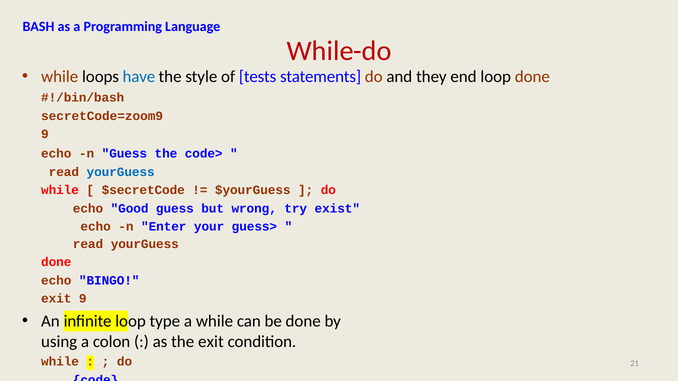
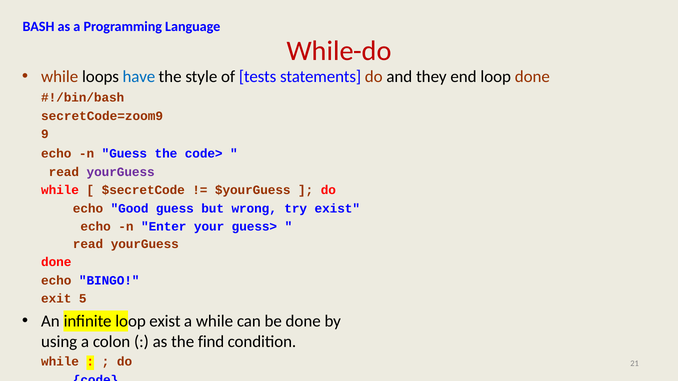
yourGuess colour: blue -> purple (121, 172)
exit 9: 9 -> 5 (83, 299)
loop type: type -> exist (165, 322)
the exit: exit -> find (211, 342)
